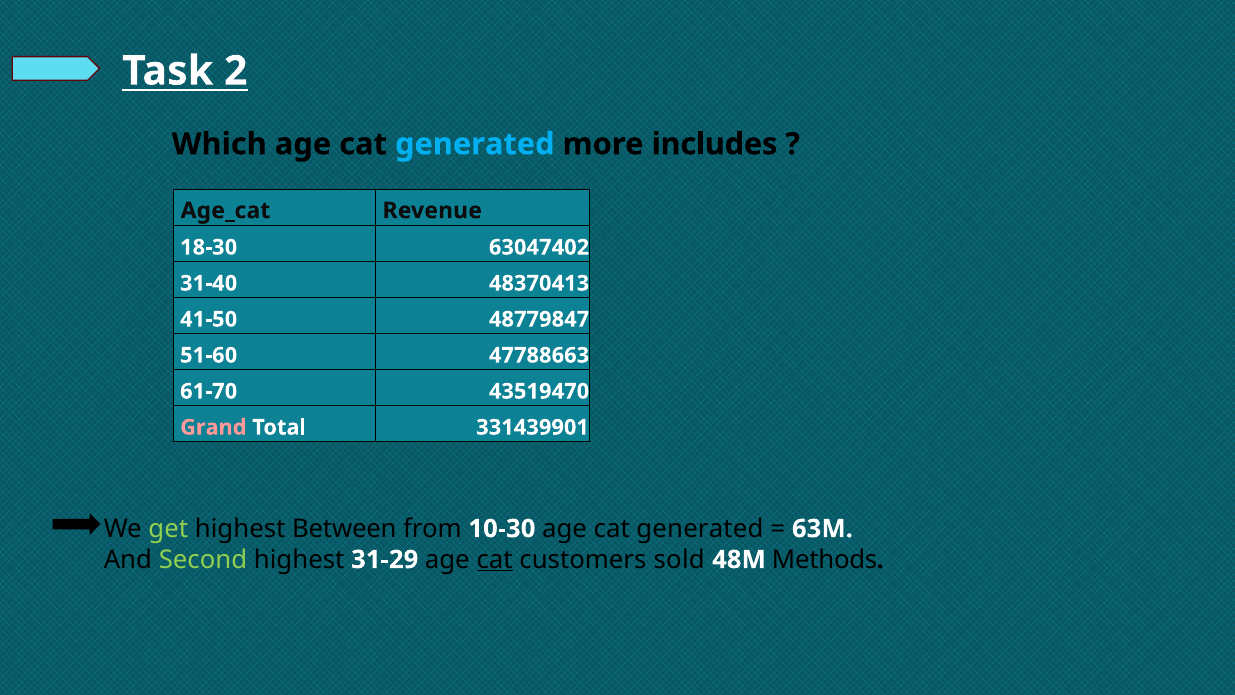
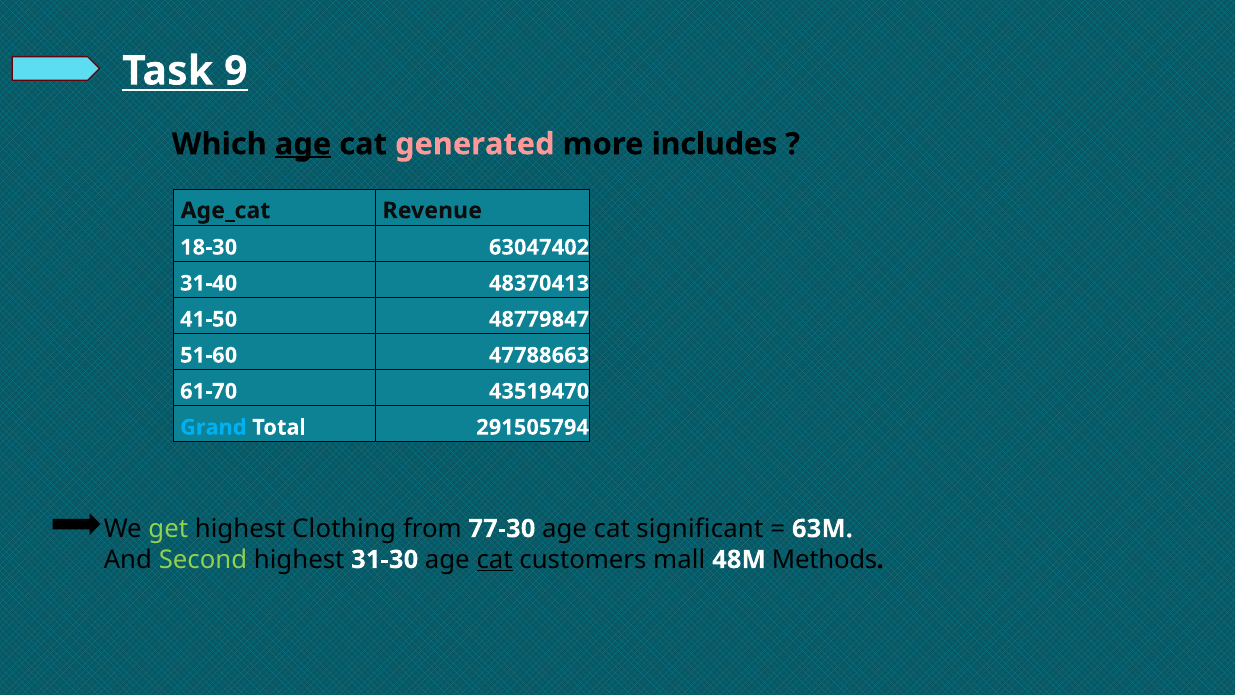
2: 2 -> 9 (236, 71)
age underline: none -> present (303, 144)
generated colour: light blue -> pink (475, 144)
Grand colour: pink -> light blue (213, 427)
331439901: 331439901 -> 291505794 (533, 427)
Between: Between -> Clothing (344, 529)
10-30: 10-30 -> 77-30 (502, 529)
generated: generated -> significant (700, 529)
31-29: 31-29 -> 31-30 (385, 559)
sold: sold -> mall (679, 559)
